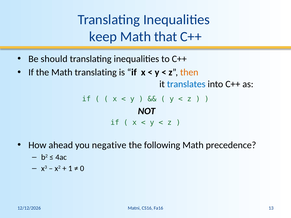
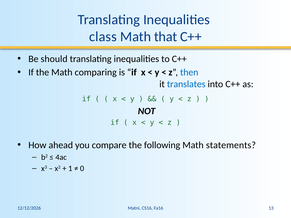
keep: keep -> class (103, 37)
Math translating: translating -> comparing (96, 72)
then colour: orange -> blue (189, 72)
negative: negative -> compare (109, 145)
precedence: precedence -> statements (231, 145)
